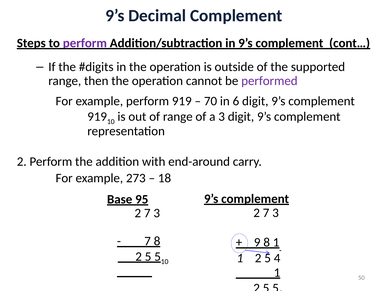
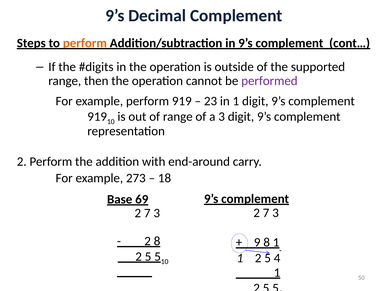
perform colour: purple -> orange (85, 43)
70: 70 -> 23 (211, 101)
in 6: 6 -> 1 (236, 101)
95: 95 -> 69 (142, 199)
7: 7 -> 2 (148, 241)
